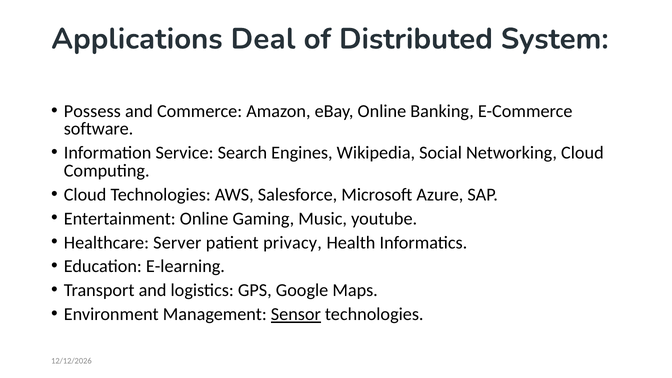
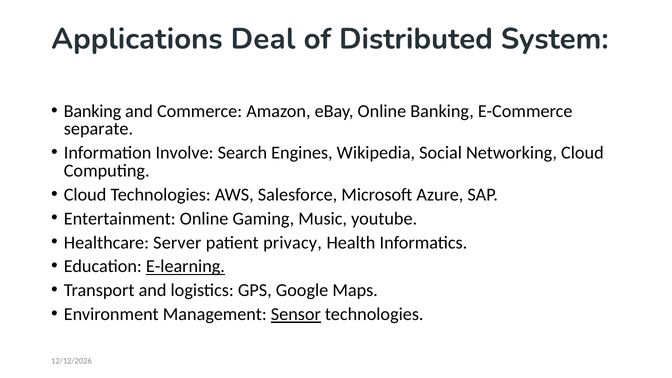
Possess: Possess -> Banking (92, 111)
software: software -> separate (98, 129)
Service: Service -> Involve (185, 153)
E-learning underline: none -> present (185, 266)
